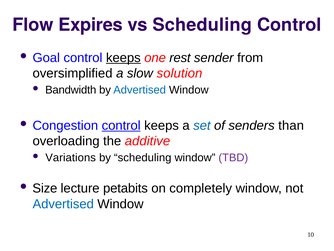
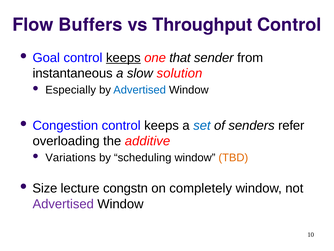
Expires: Expires -> Buffers (90, 25)
vs Scheduling: Scheduling -> Throughput (202, 25)
rest: rest -> that (180, 58)
oversimplified: oversimplified -> instantaneous (73, 73)
Bandwidth: Bandwidth -> Especially (71, 90)
control underline: present -> none (121, 125)
than: than -> refer (291, 125)
TBD colour: purple -> orange (233, 157)
petabits: petabits -> congstn (125, 188)
Advertised colour: blue -> purple (63, 204)
